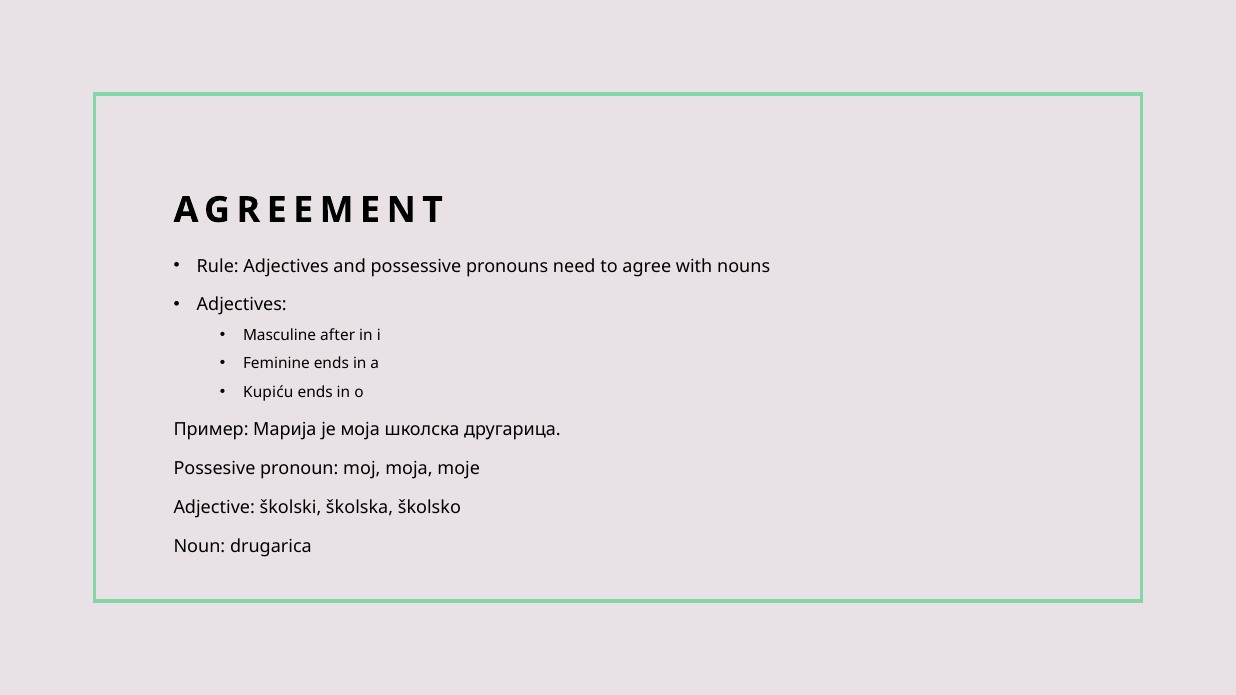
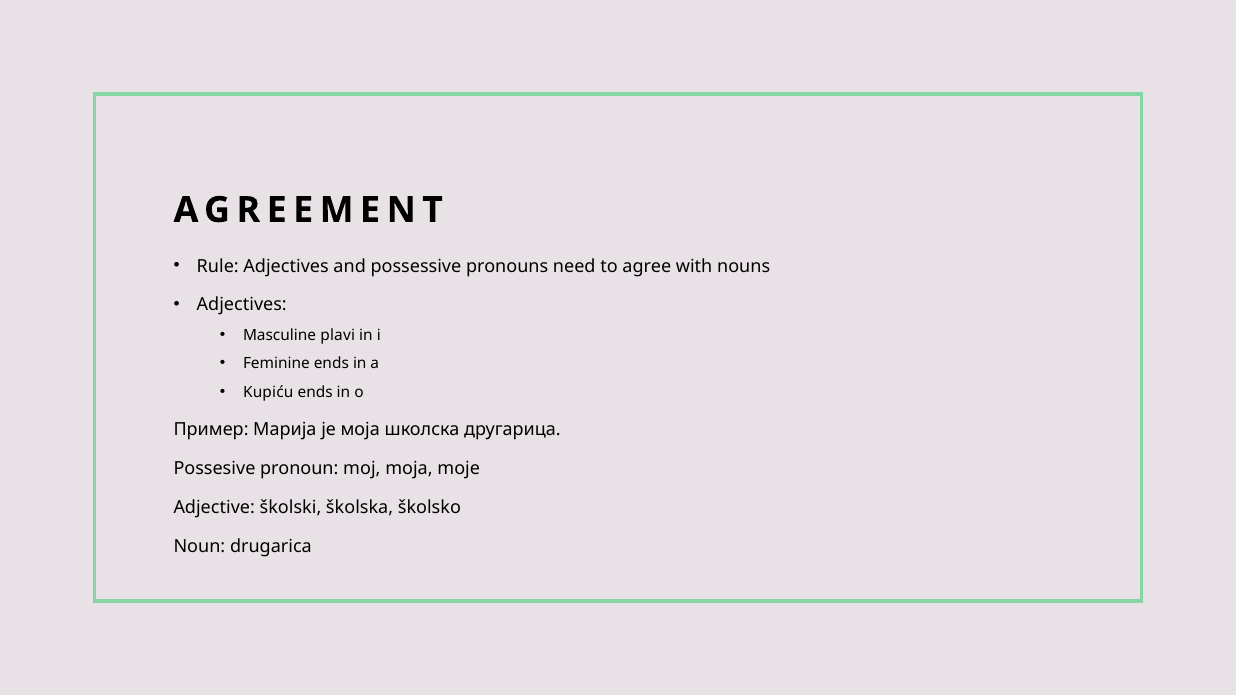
after: after -> plavi (338, 335)
